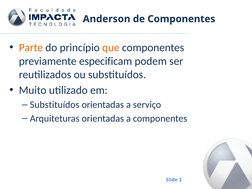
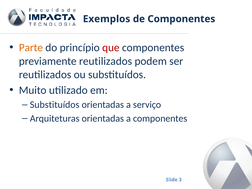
Anderson: Anderson -> Exemplos (107, 19)
que colour: orange -> red (111, 48)
previamente especificam: especificam -> reutilizados (106, 61)
